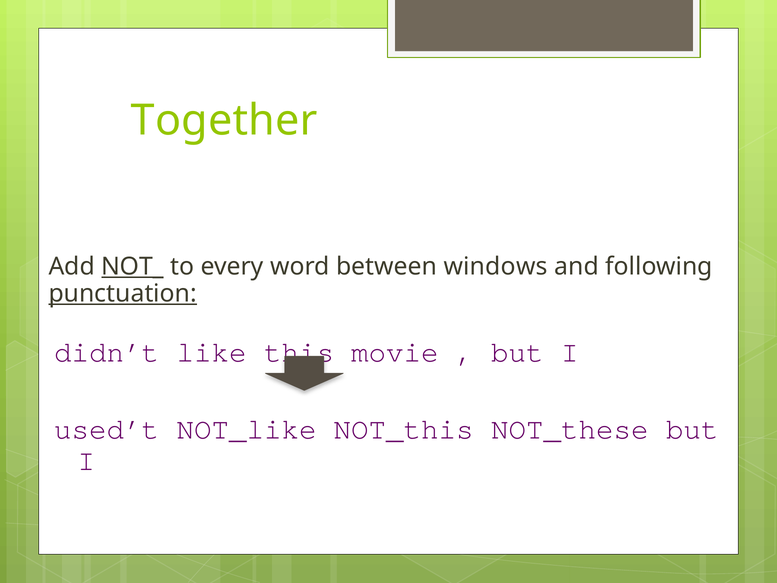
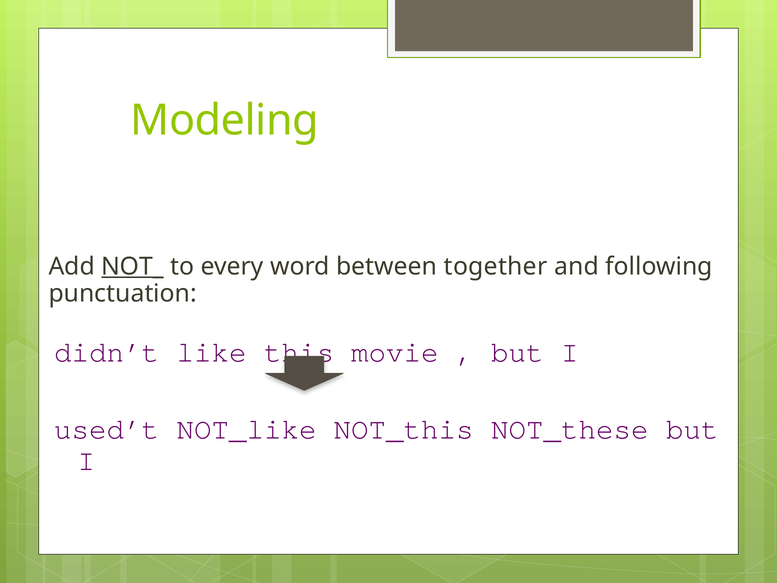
Together: Together -> Modeling (225, 121)
windows: windows -> together (496, 267)
punctuation underline: present -> none (123, 293)
